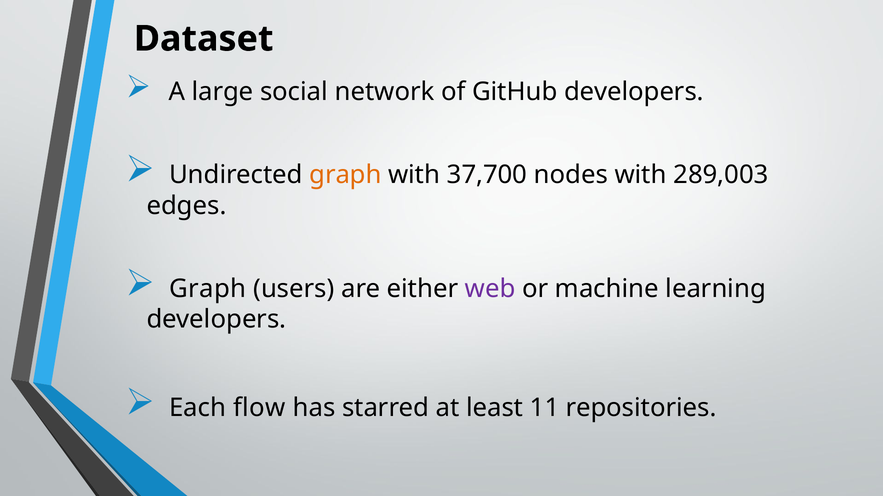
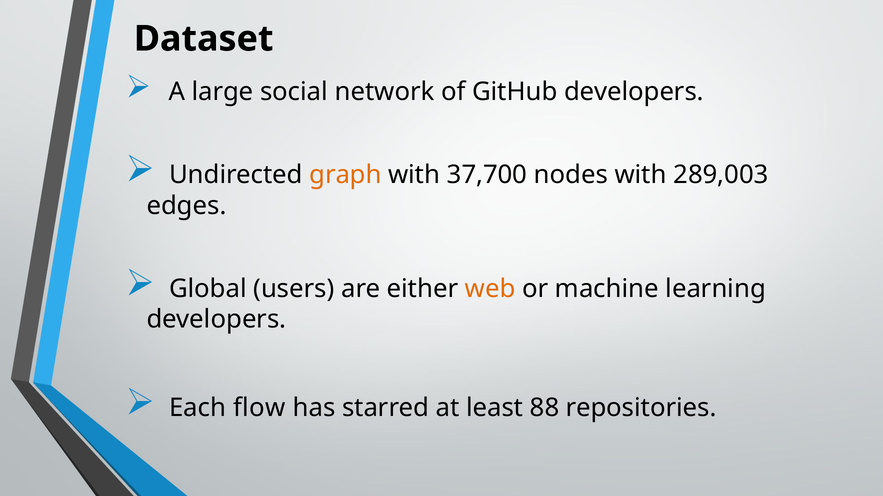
Graph: Graph -> Global (208, 289)
web colour: purple -> orange (490, 289)
11: 11 -> 88 (545, 408)
